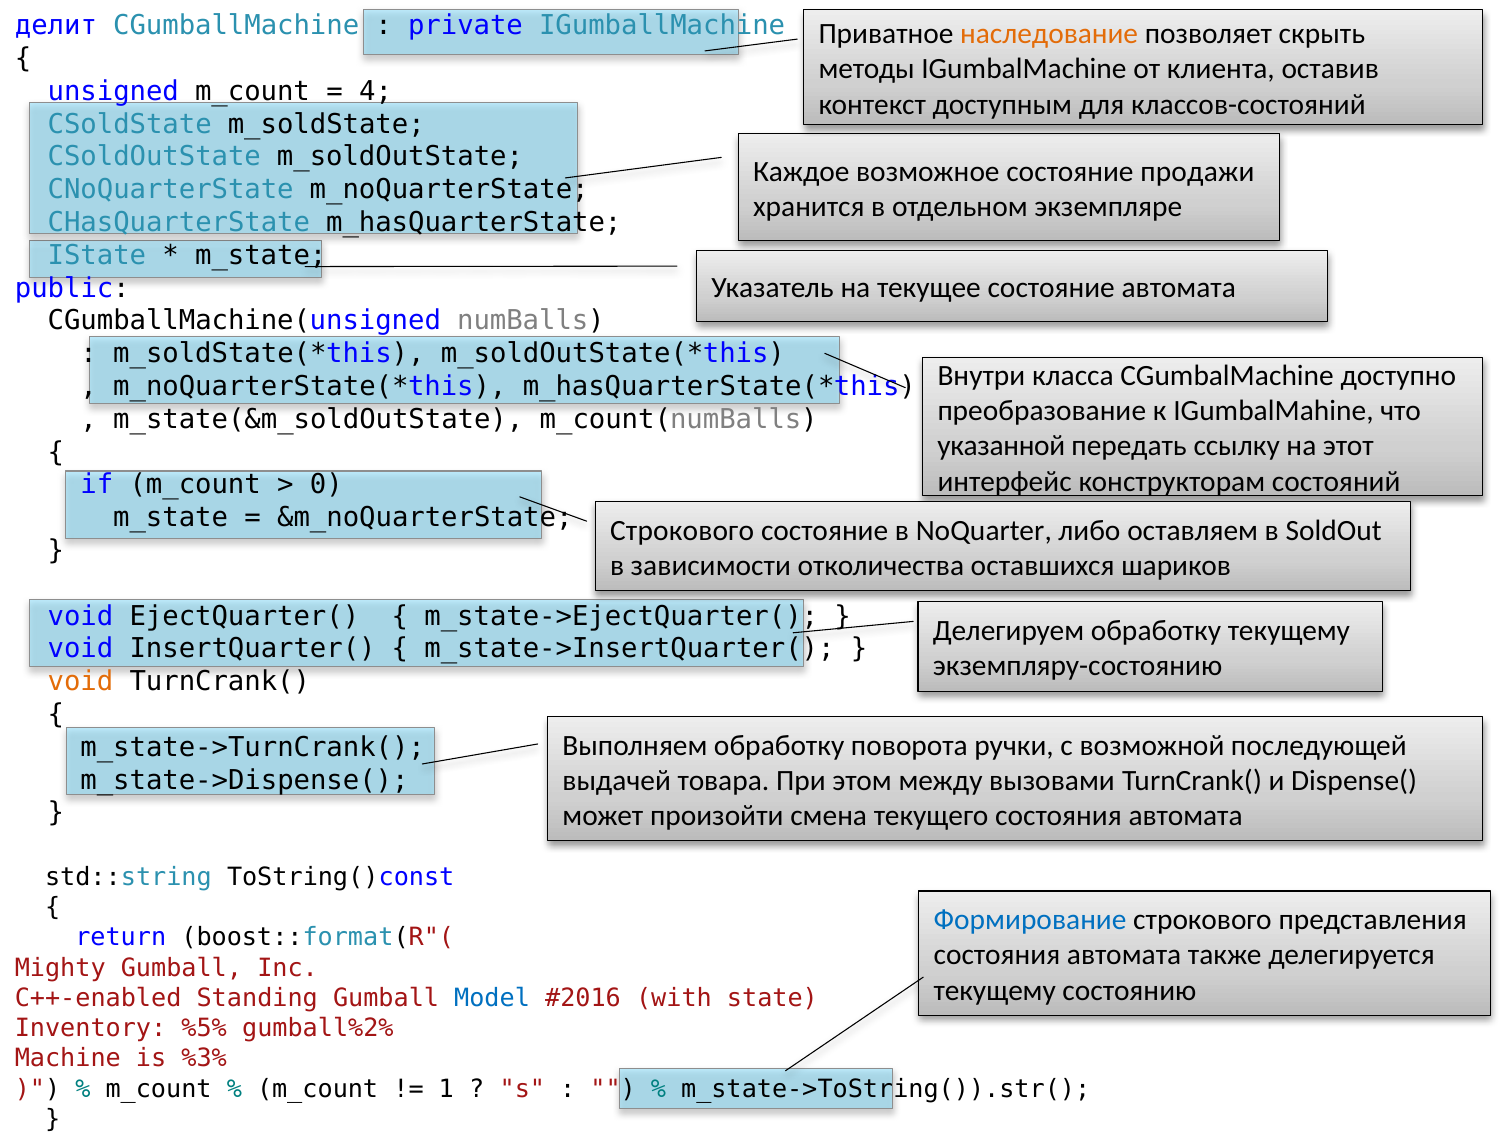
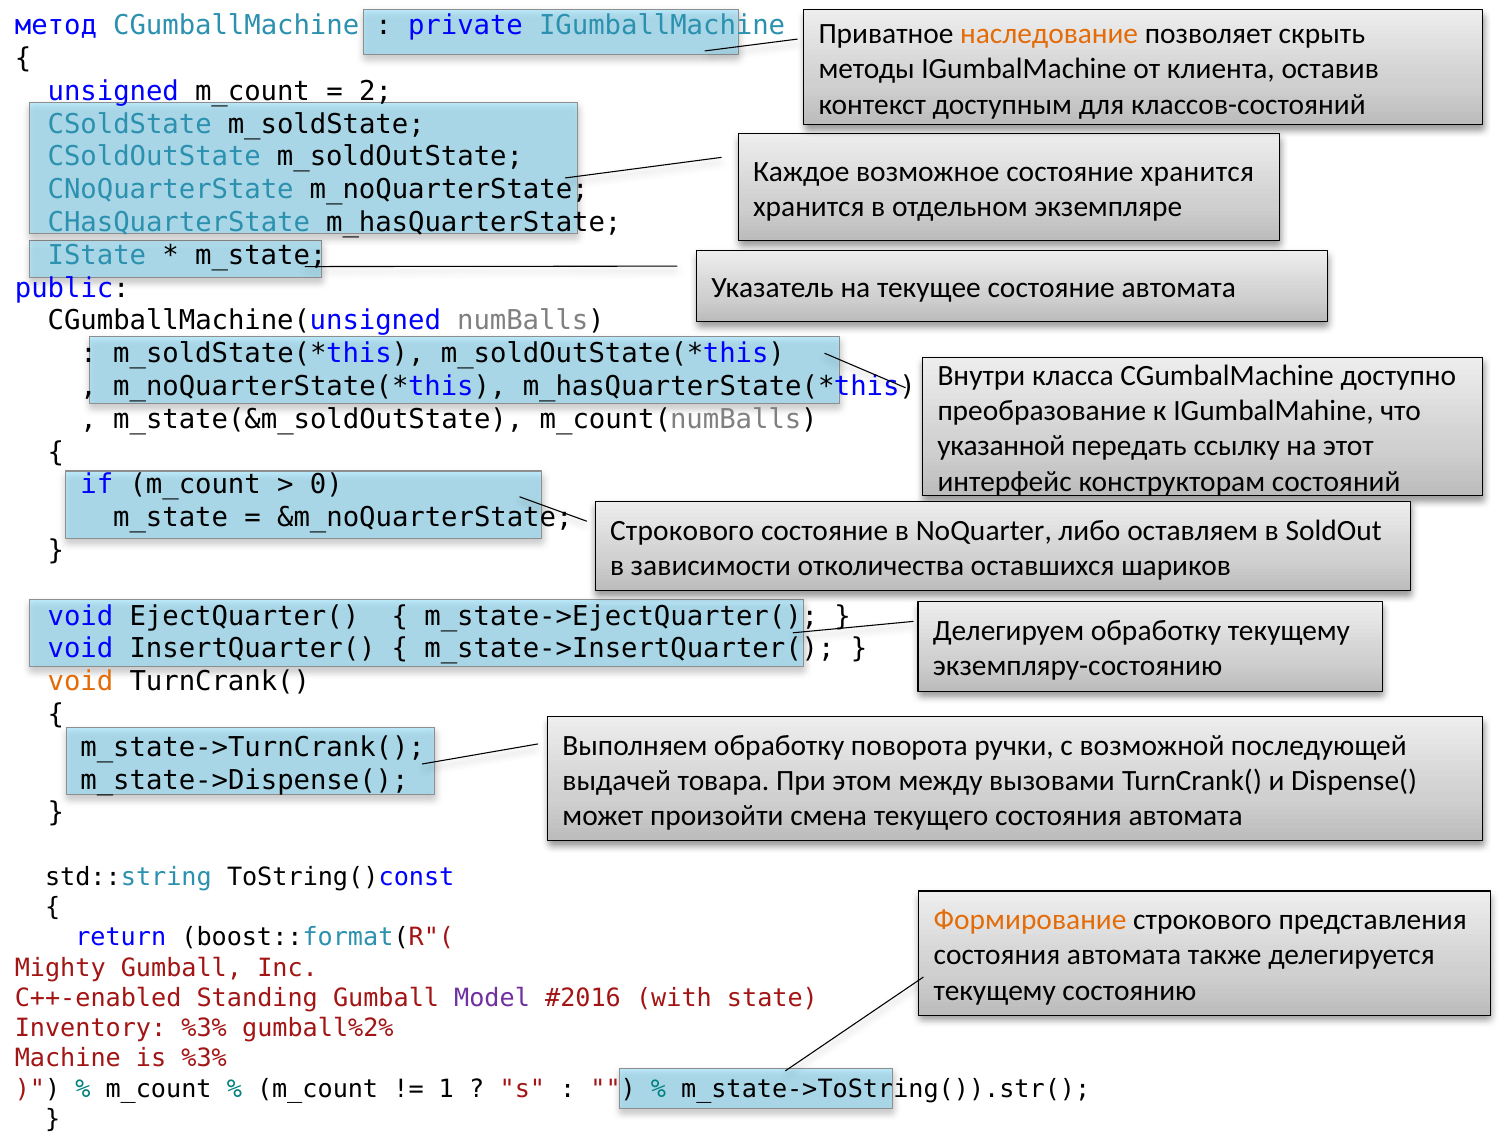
делит: делит -> метод (56, 26)
4: 4 -> 2 (376, 91)
состояние продажи: продажи -> хранится (1197, 172)
Формирование colour: blue -> orange (1030, 920)
Model colour: blue -> purple (492, 998)
Inventory %5%: %5% -> %3% (204, 1028)
